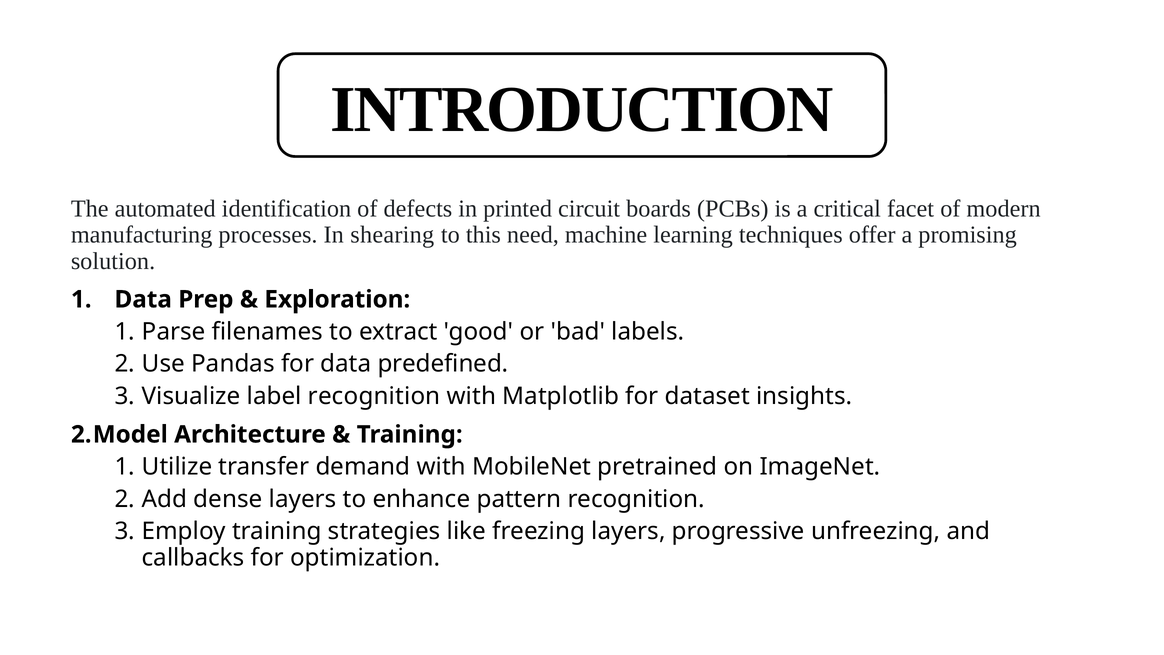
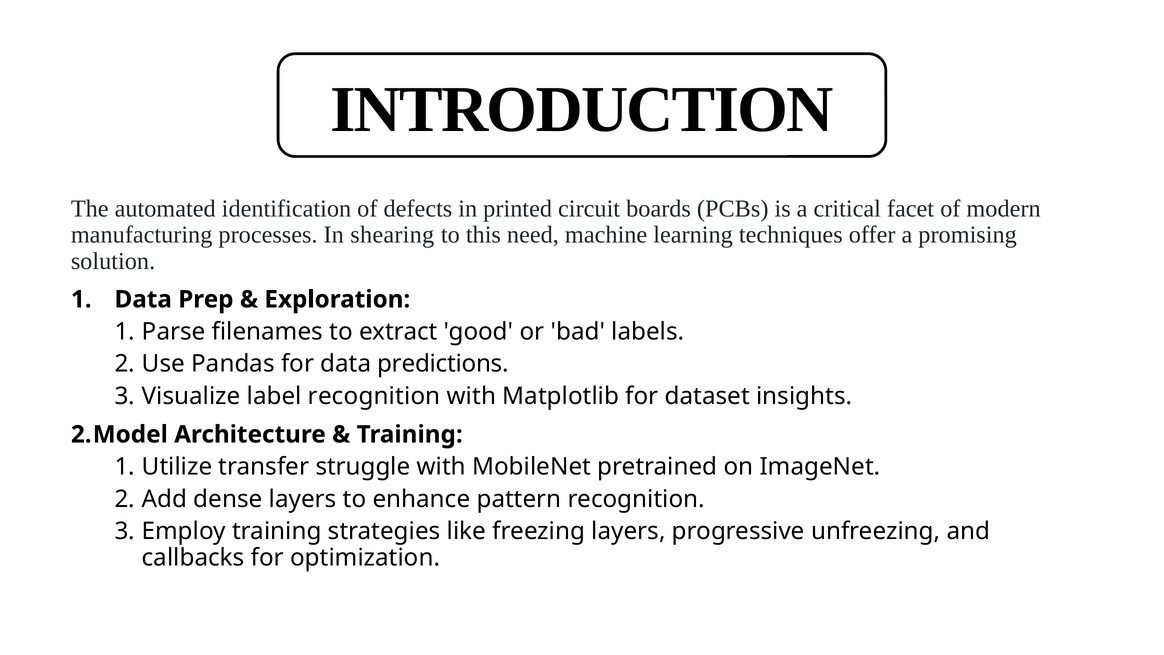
predefined: predefined -> predictions (443, 364)
demand: demand -> struggle (363, 467)
